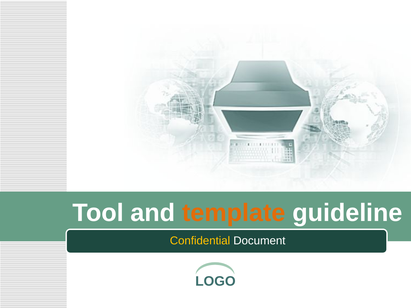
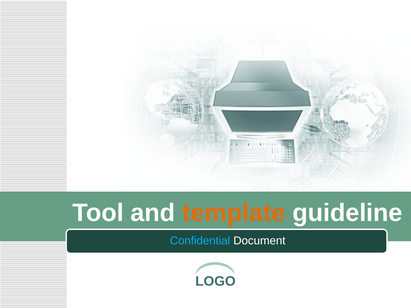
Confidential colour: yellow -> light blue (200, 241)
